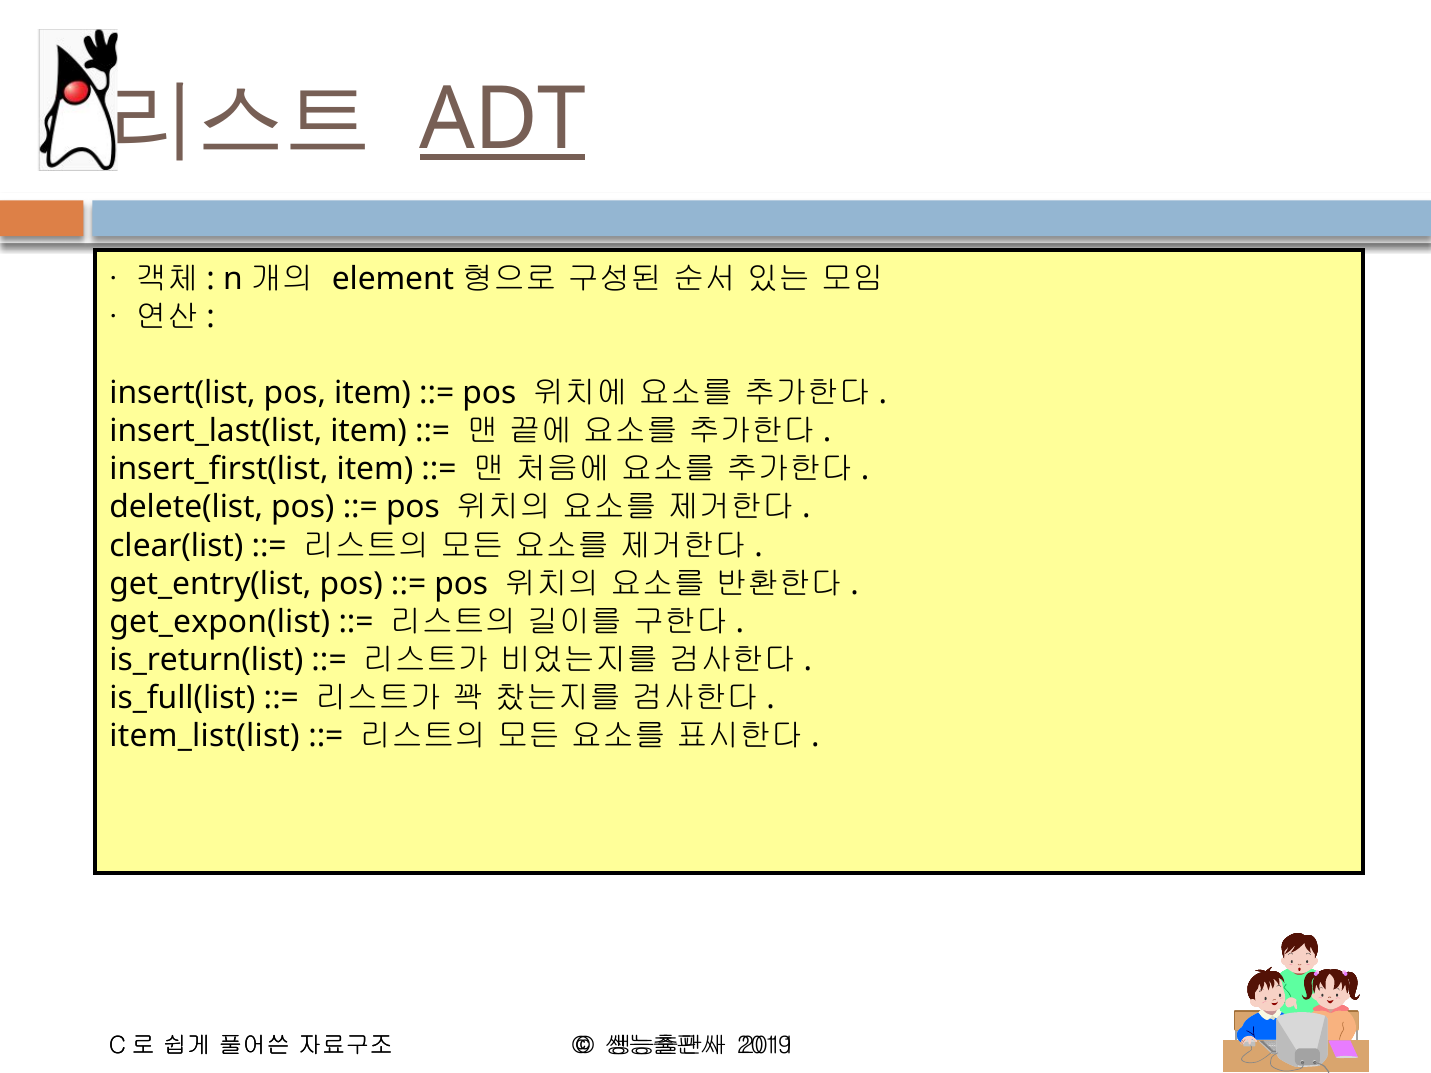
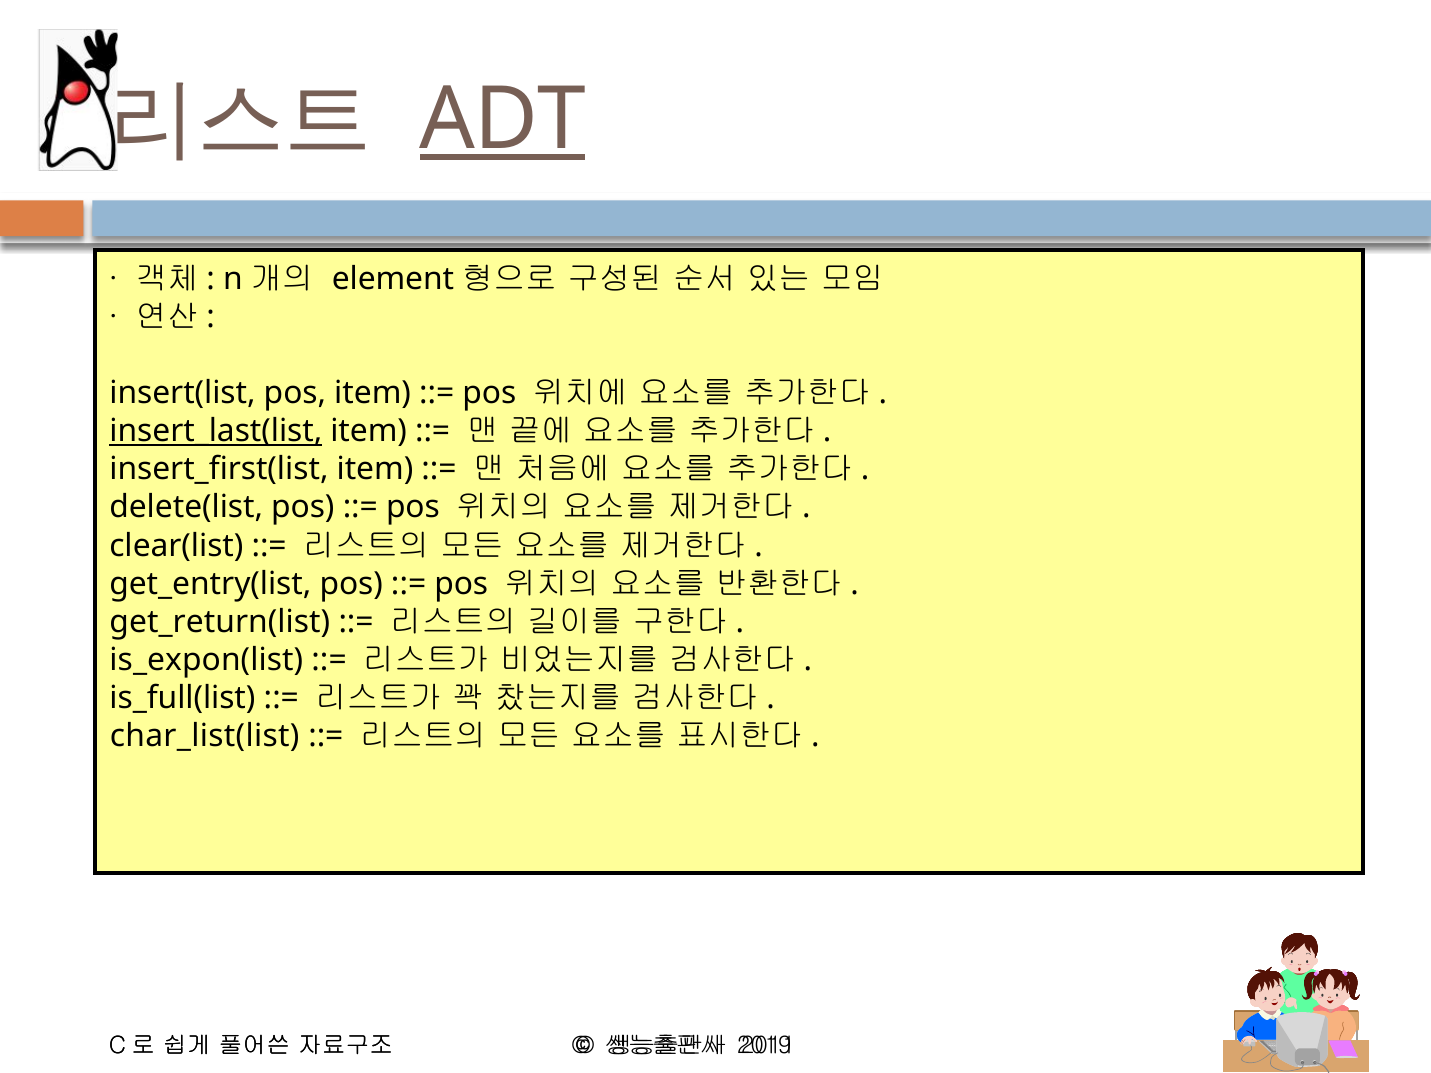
insert_last(list underline: none -> present (216, 431)
get_expon(list: get_expon(list -> get_return(list (220, 622)
is_return(list: is_return(list -> is_expon(list (206, 660)
item_list(list: item_list(list -> char_list(list (205, 736)
